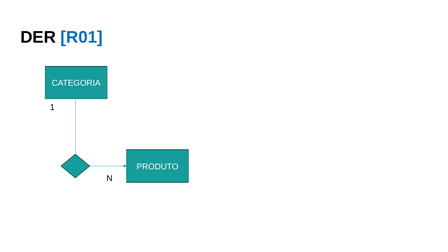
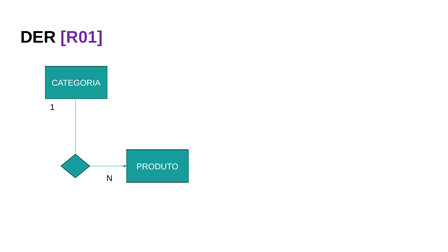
R01 colour: blue -> purple (82, 37)
